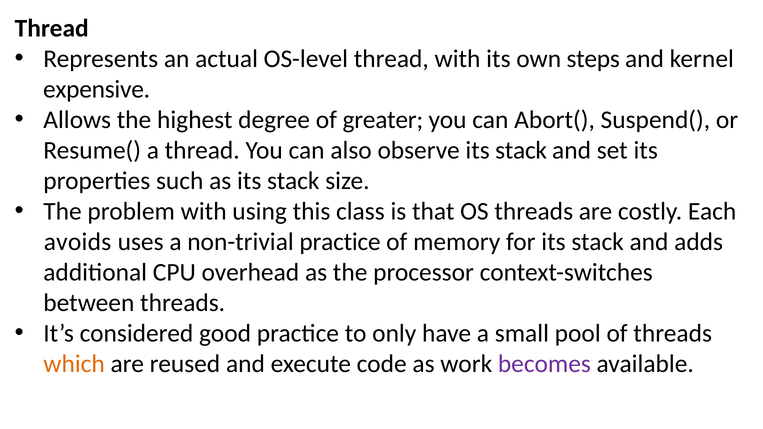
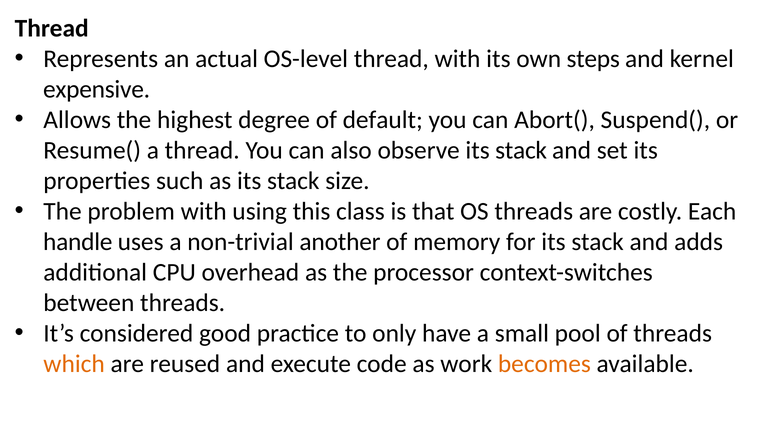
greater: greater -> default (383, 120)
avoids: avoids -> handle (78, 242)
non-trivial practice: practice -> another (340, 242)
becomes colour: purple -> orange (544, 364)
